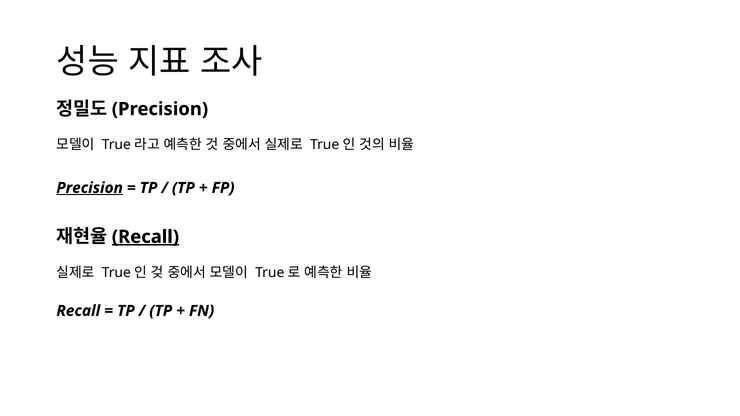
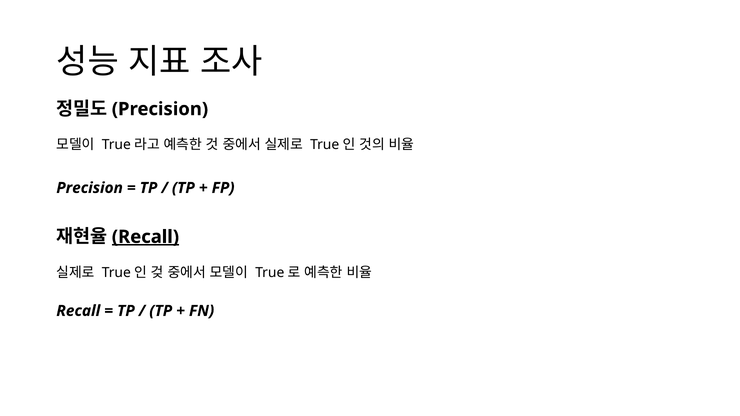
Precision underline: present -> none (90, 188)
